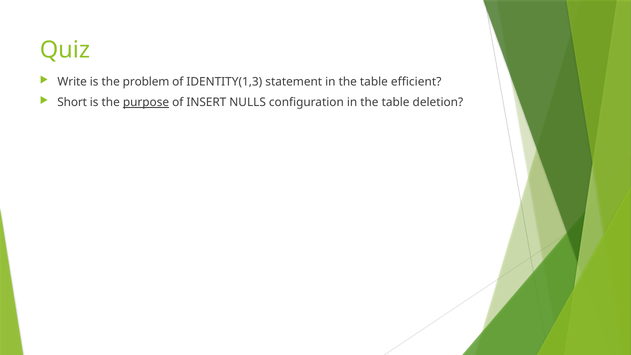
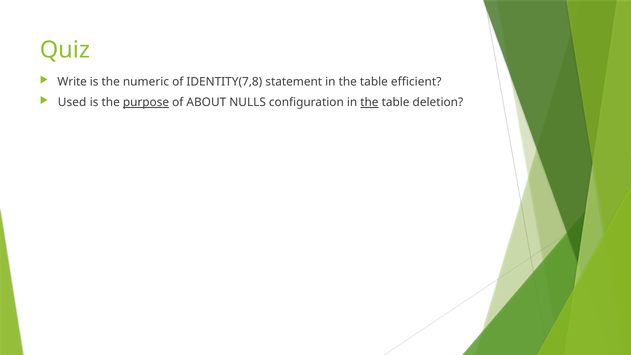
problem: problem -> numeric (146, 82)
IDENTITY(1,3: IDENTITY(1,3 -> IDENTITY(7,8 (224, 82)
Short: Short -> Used (72, 102)
INSERT: INSERT -> ABOUT (206, 102)
the underline: none -> present (369, 102)
